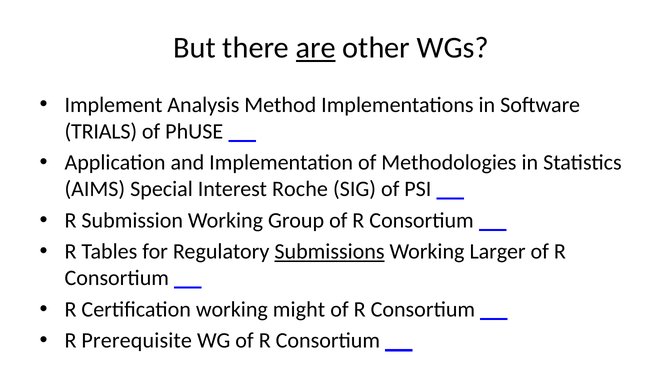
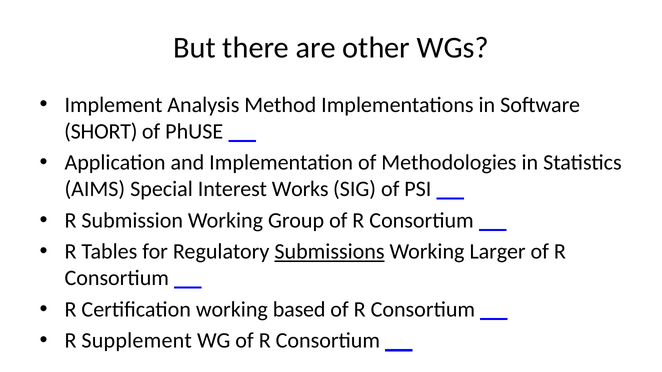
are underline: present -> none (316, 48)
TRIALS: TRIALS -> SHORT (101, 131)
Roche: Roche -> Works (300, 189)
might: might -> based (299, 310)
Prerequisite: Prerequisite -> Supplement (137, 341)
